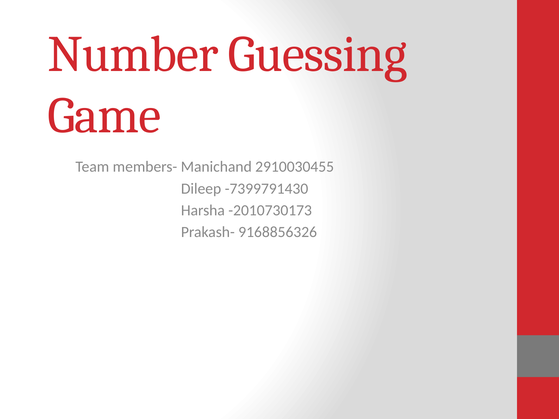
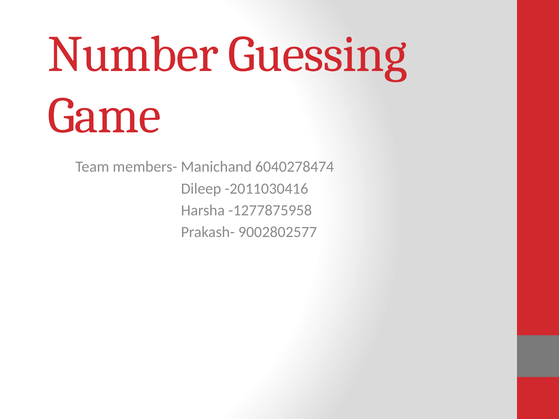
2910030455: 2910030455 -> 6040278474 (295, 167)
-7399791430: -7399791430 -> -2011030416 (266, 189)
-2010730173: -2010730173 -> -1277875958 (270, 210)
9168856326: 9168856326 -> 9002802577 (278, 232)
